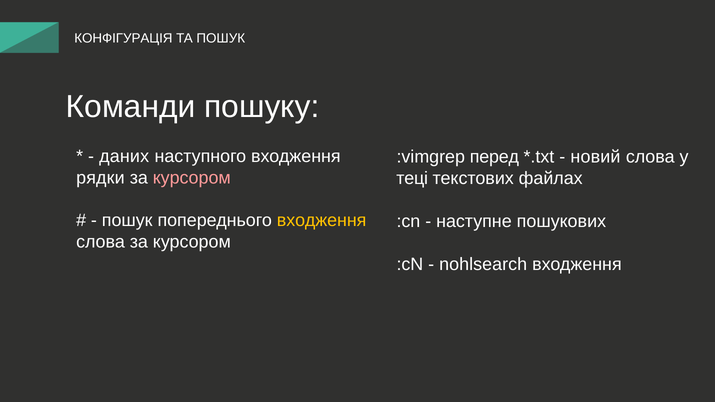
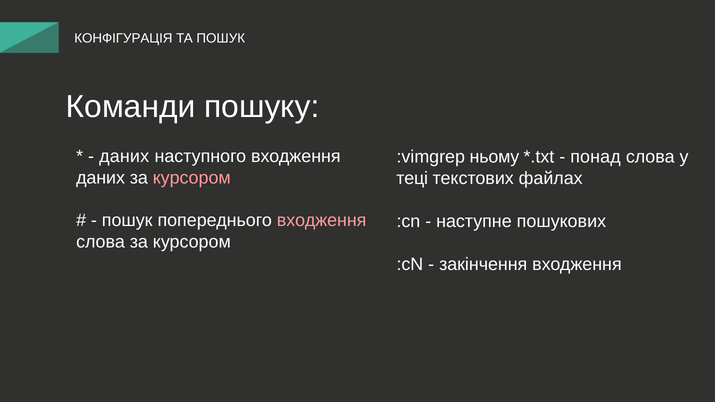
перед: перед -> ньому (494, 157)
новий: новий -> понад (595, 157)
рядки: рядки -> даних (101, 178)
входження colour: yellow -> pink (322, 221)
nohlsearch: nohlsearch -> закінчення (483, 264)
